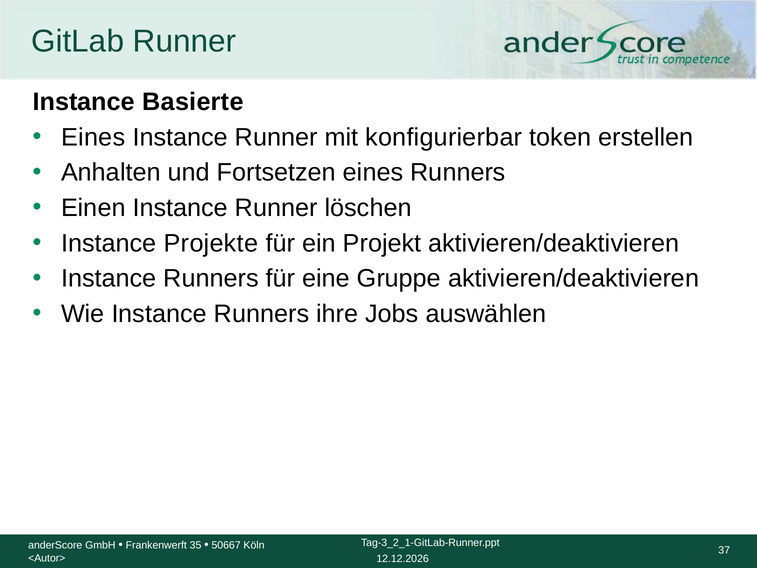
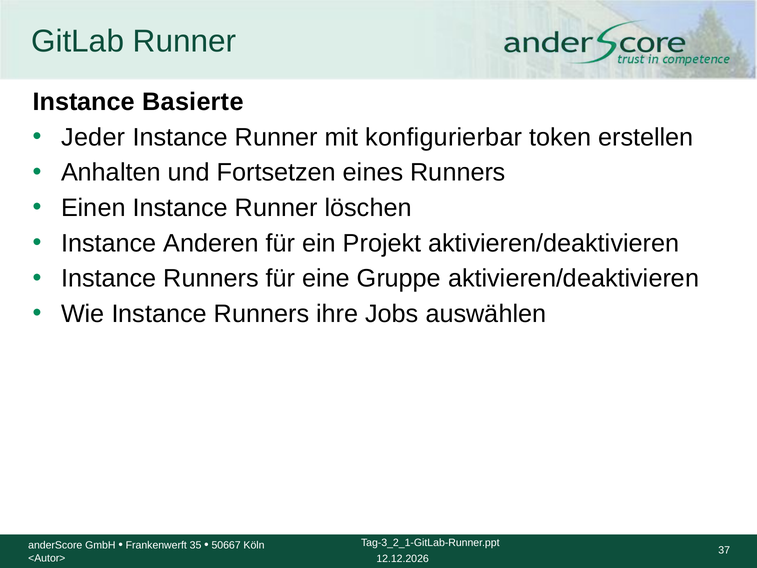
Eines: Eines -> Jeder (93, 137)
Projekte: Projekte -> Anderen (211, 243)
